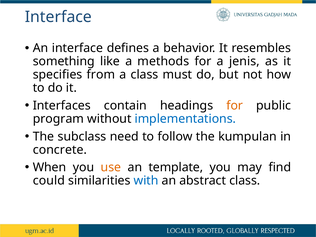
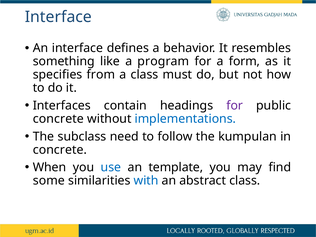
methods: methods -> program (163, 61)
jenis: jenis -> form (244, 61)
for colour: orange -> purple (235, 106)
program: program -> concrete (58, 119)
use colour: orange -> blue (111, 167)
could: could -> some (49, 181)
